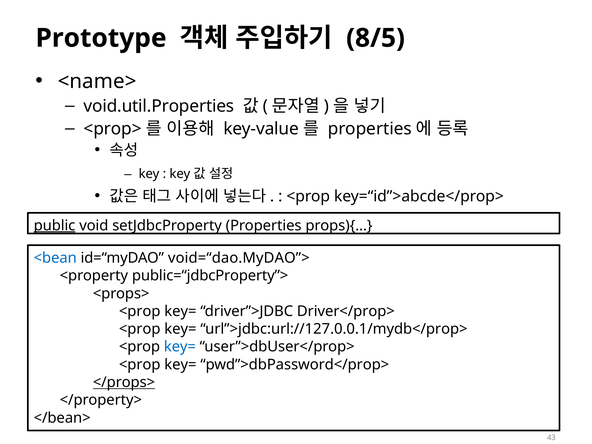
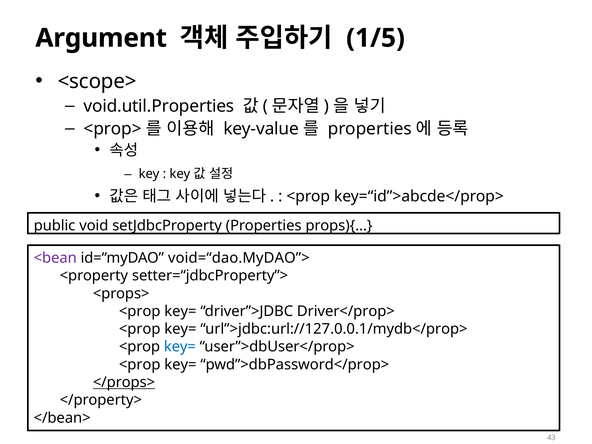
Prototype: Prototype -> Argument (101, 38)
8/5: 8/5 -> 1/5 (376, 38)
<name>: <name> -> <scope> (97, 81)
public underline: present -> none (55, 226)
<bean colour: blue -> purple (55, 258)
public=“jdbcProperty”>: public=“jdbcProperty”> -> setter=“jdbcProperty”> (210, 276)
